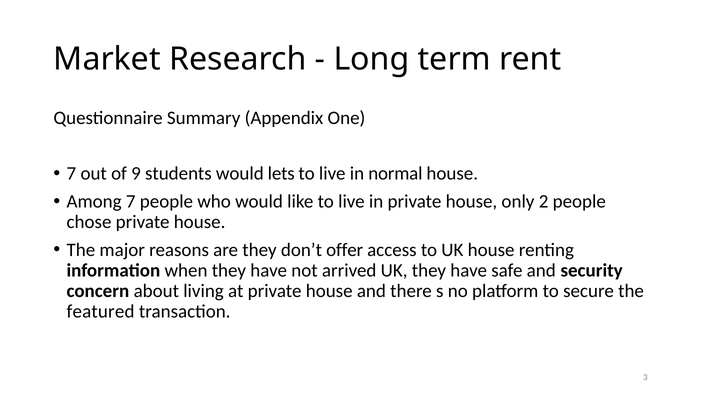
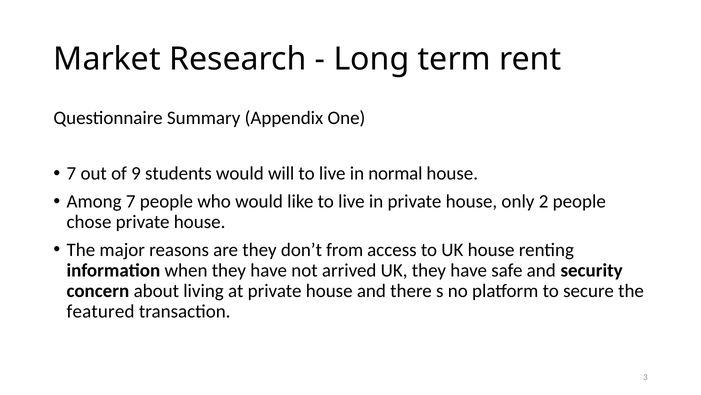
lets: lets -> will (281, 173)
offer: offer -> from (345, 249)
